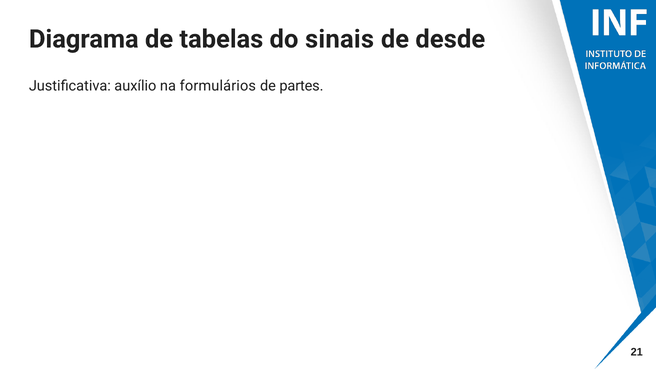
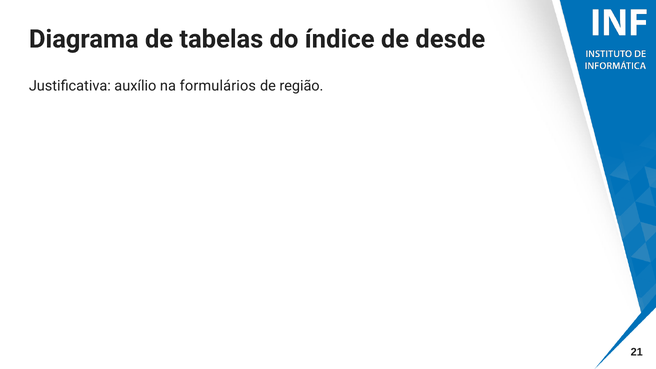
sinais: sinais -> índice (340, 39)
partes: partes -> região (301, 86)
